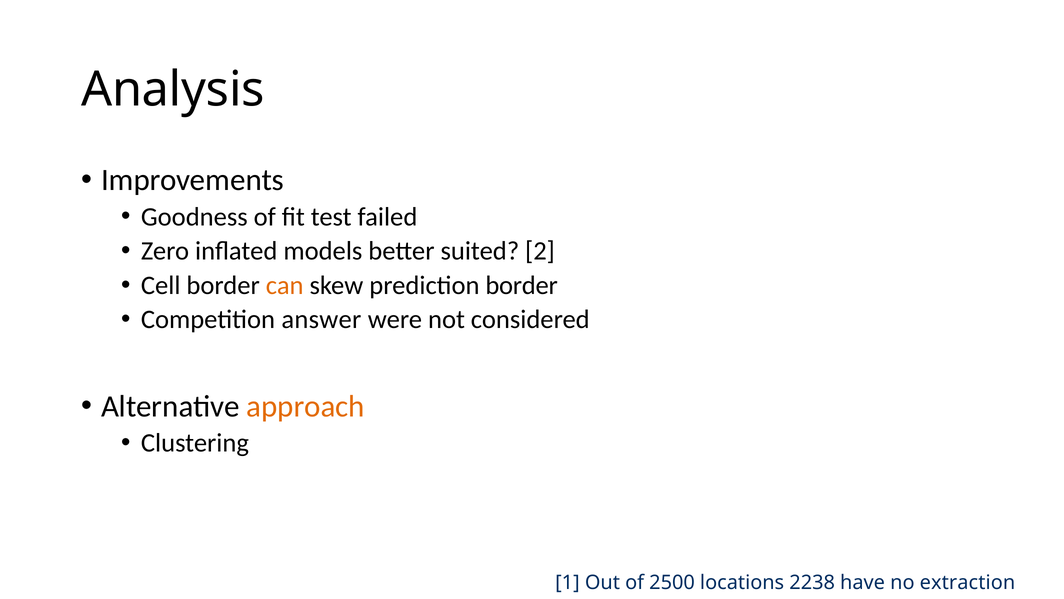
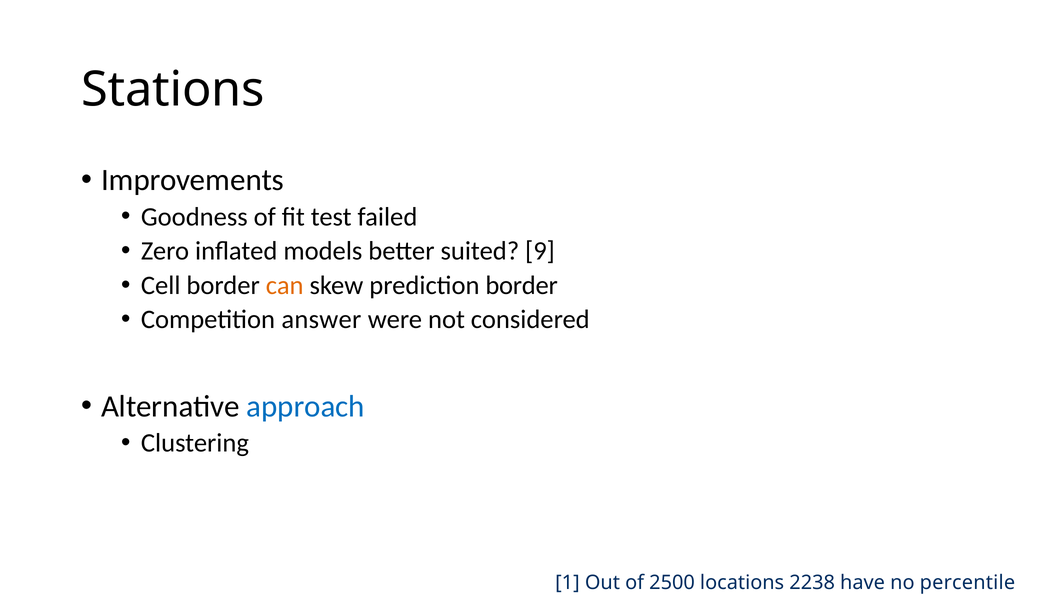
Analysis: Analysis -> Stations (173, 89)
2: 2 -> 9 (540, 251)
approach colour: orange -> blue (306, 406)
extraction: extraction -> percentile (967, 582)
